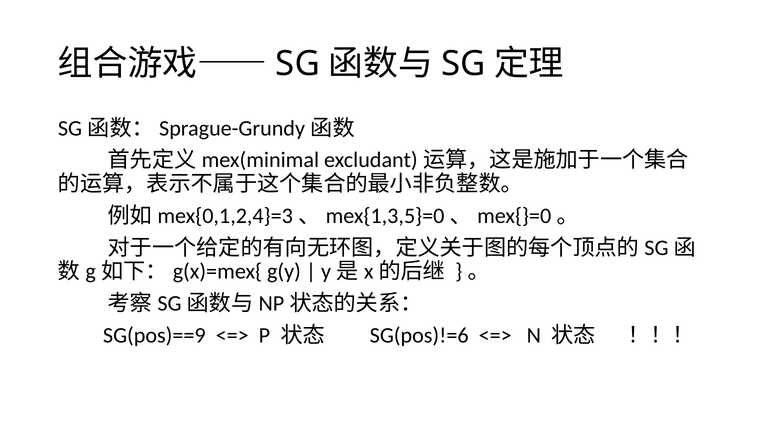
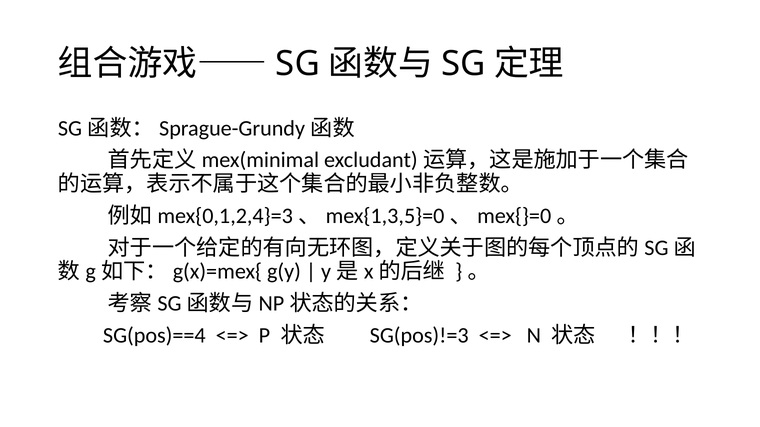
SG(pos)==9: SG(pos)==9 -> SG(pos)==4 (154, 336)
SG(pos)!=6: SG(pos)!=6 -> SG(pos)!=3 (419, 336)
